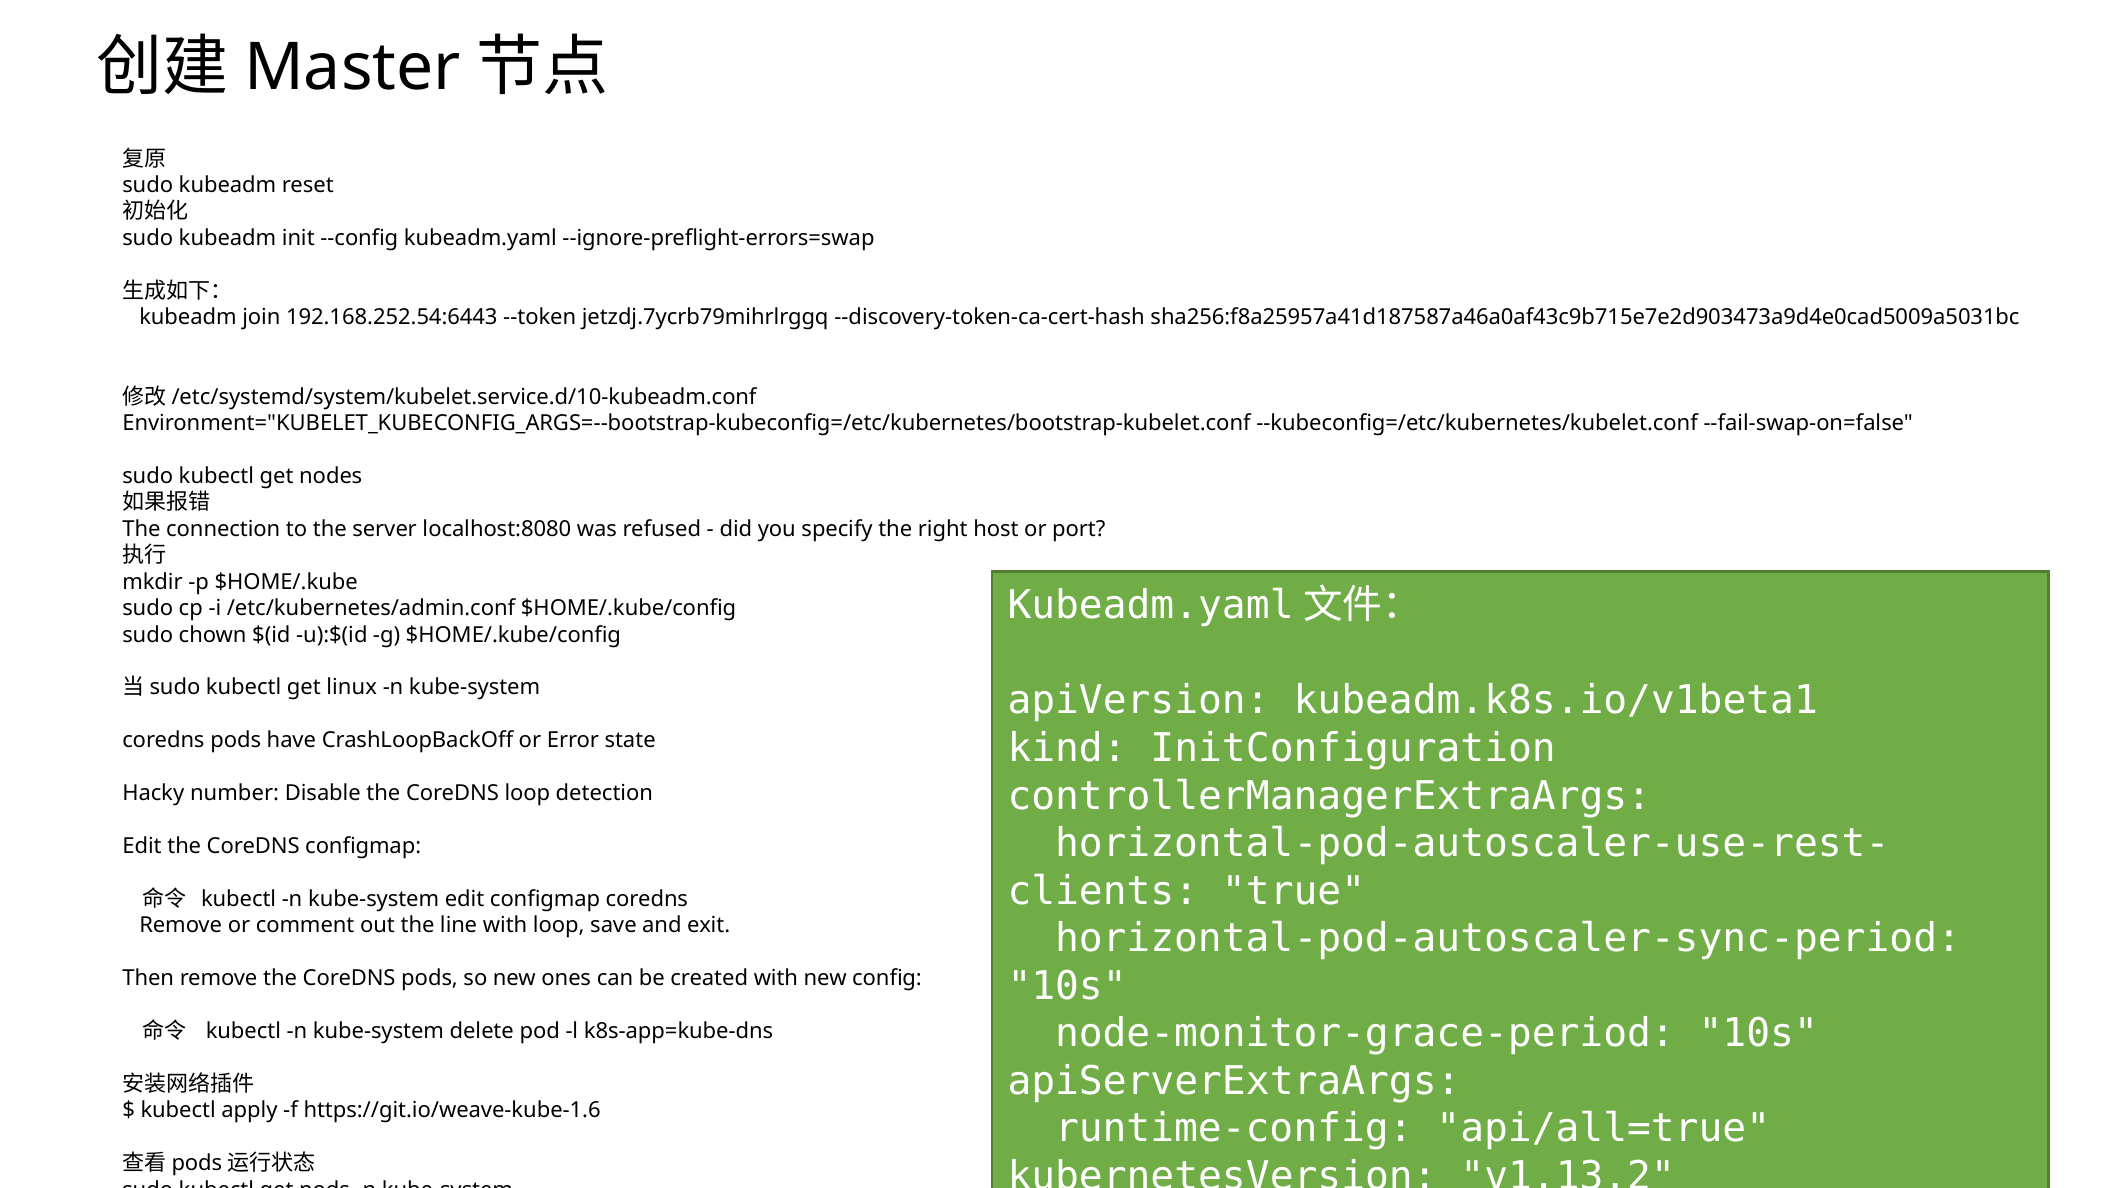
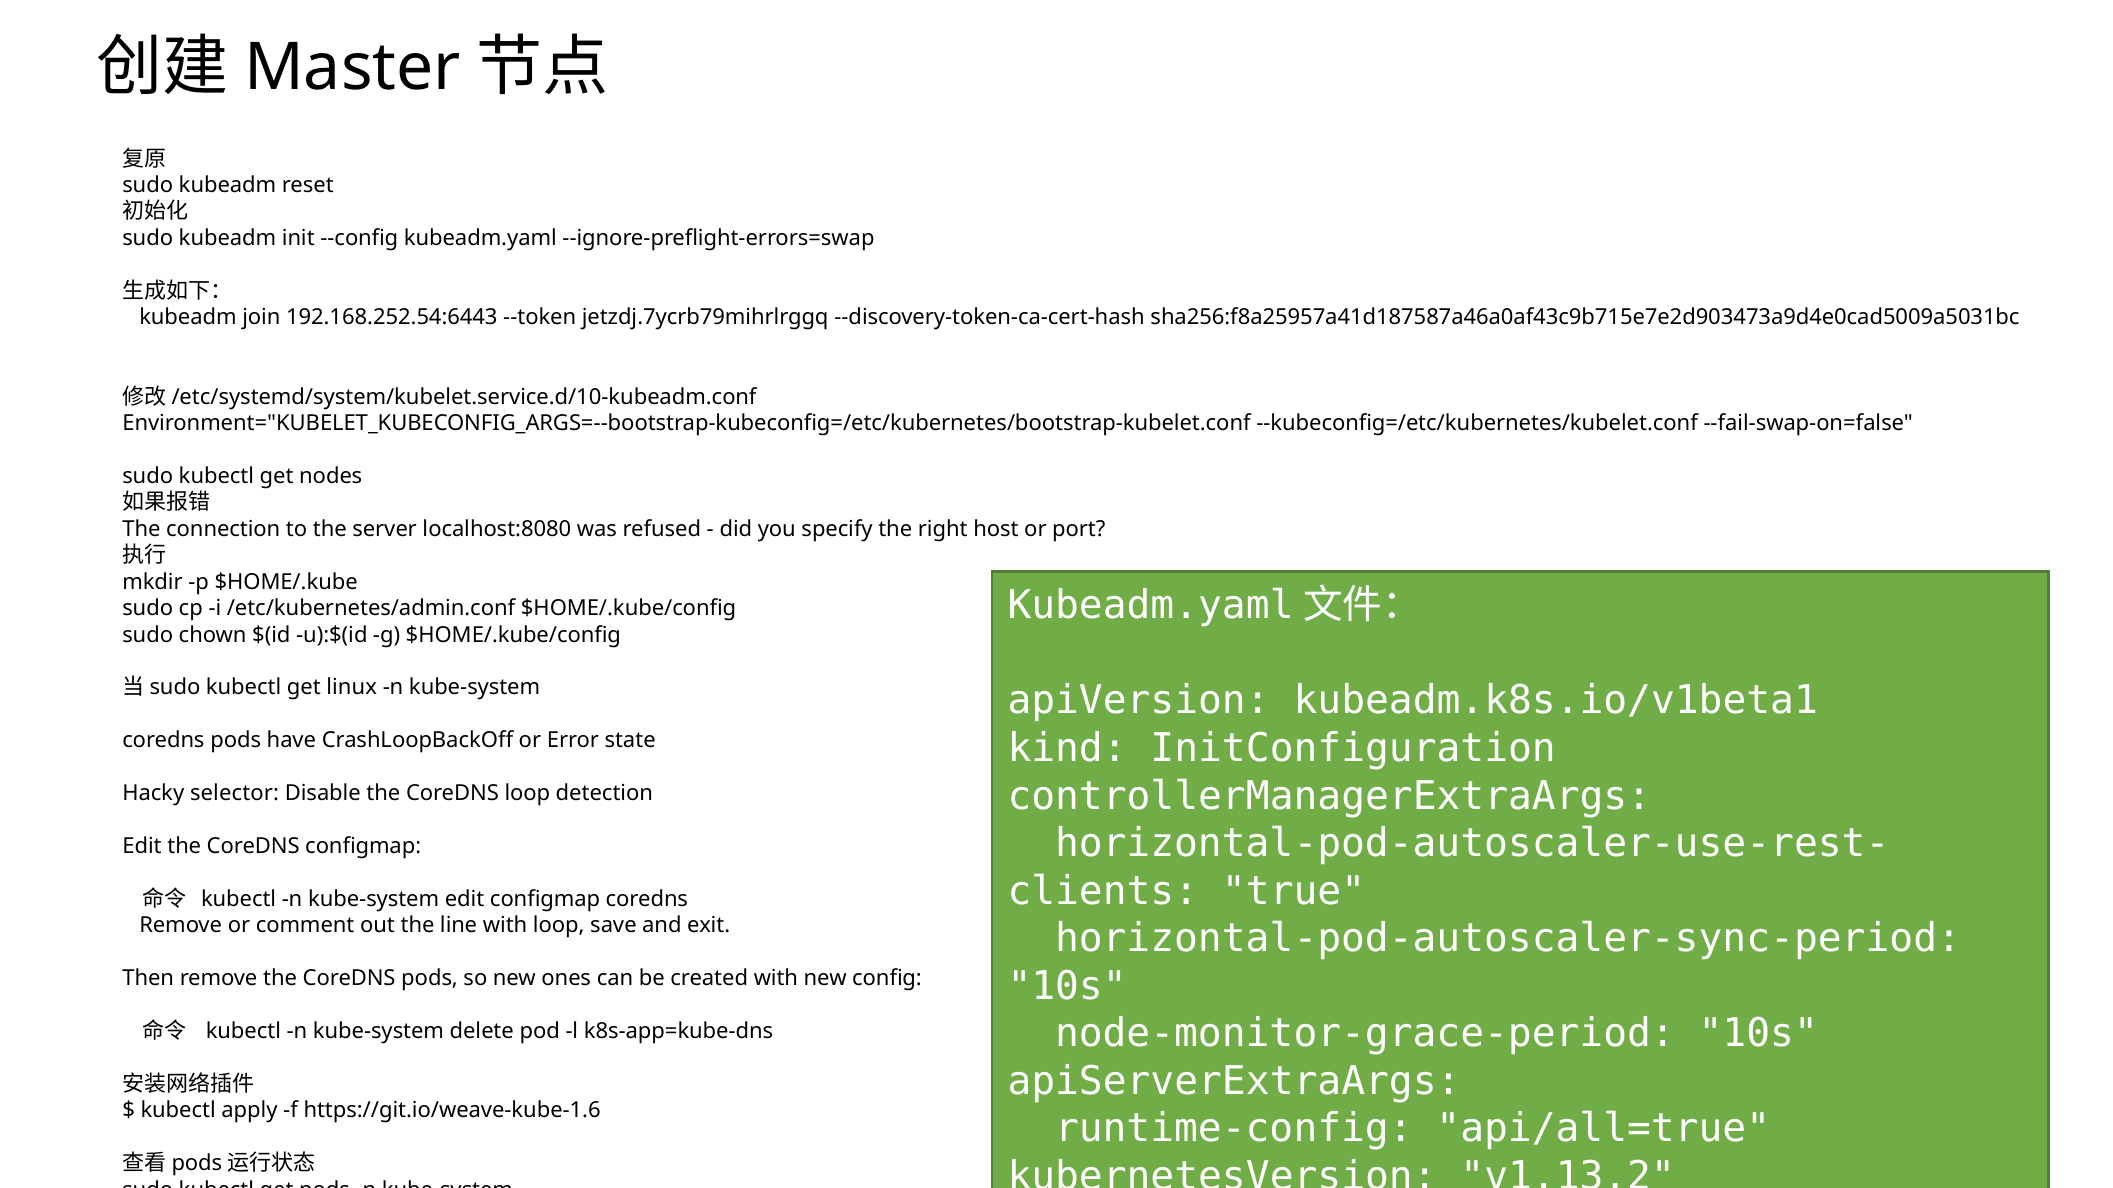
number: number -> selector (234, 794)
